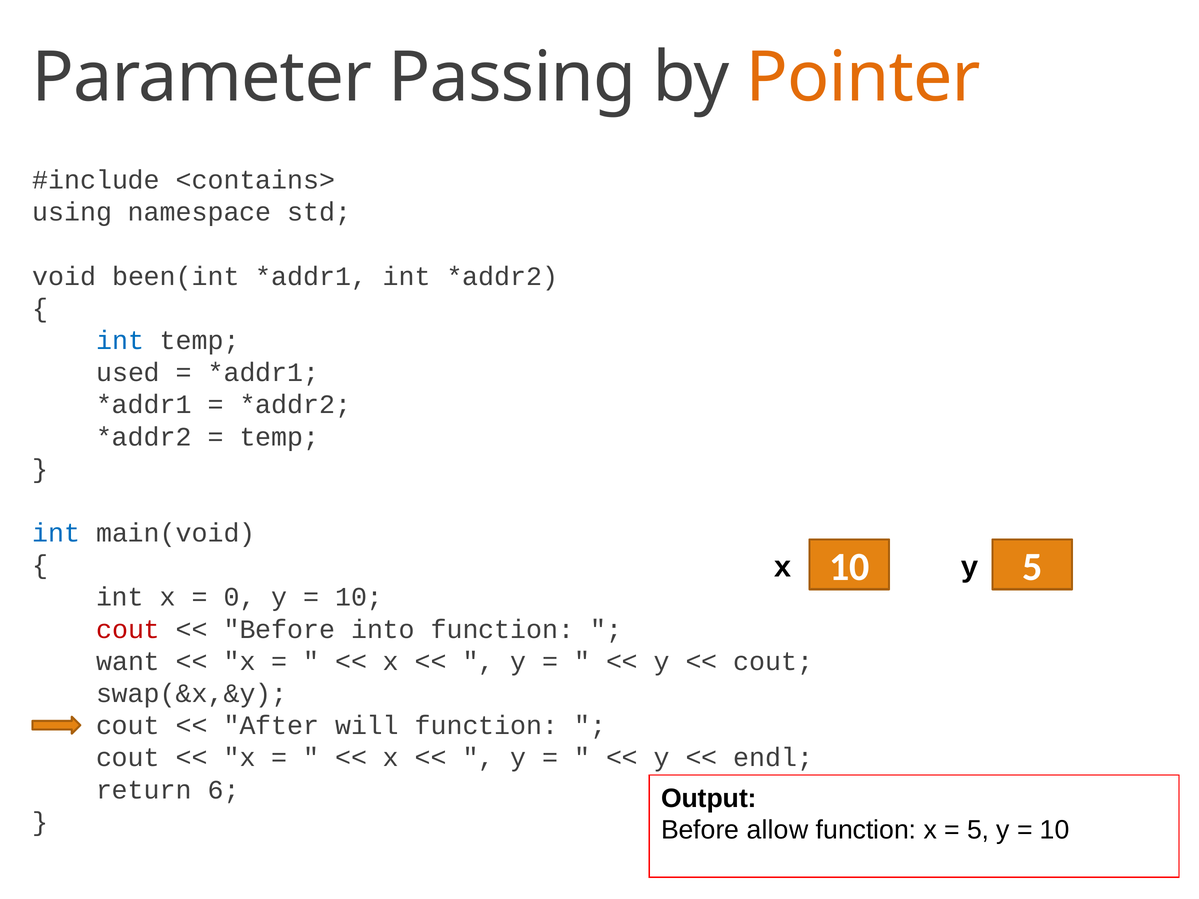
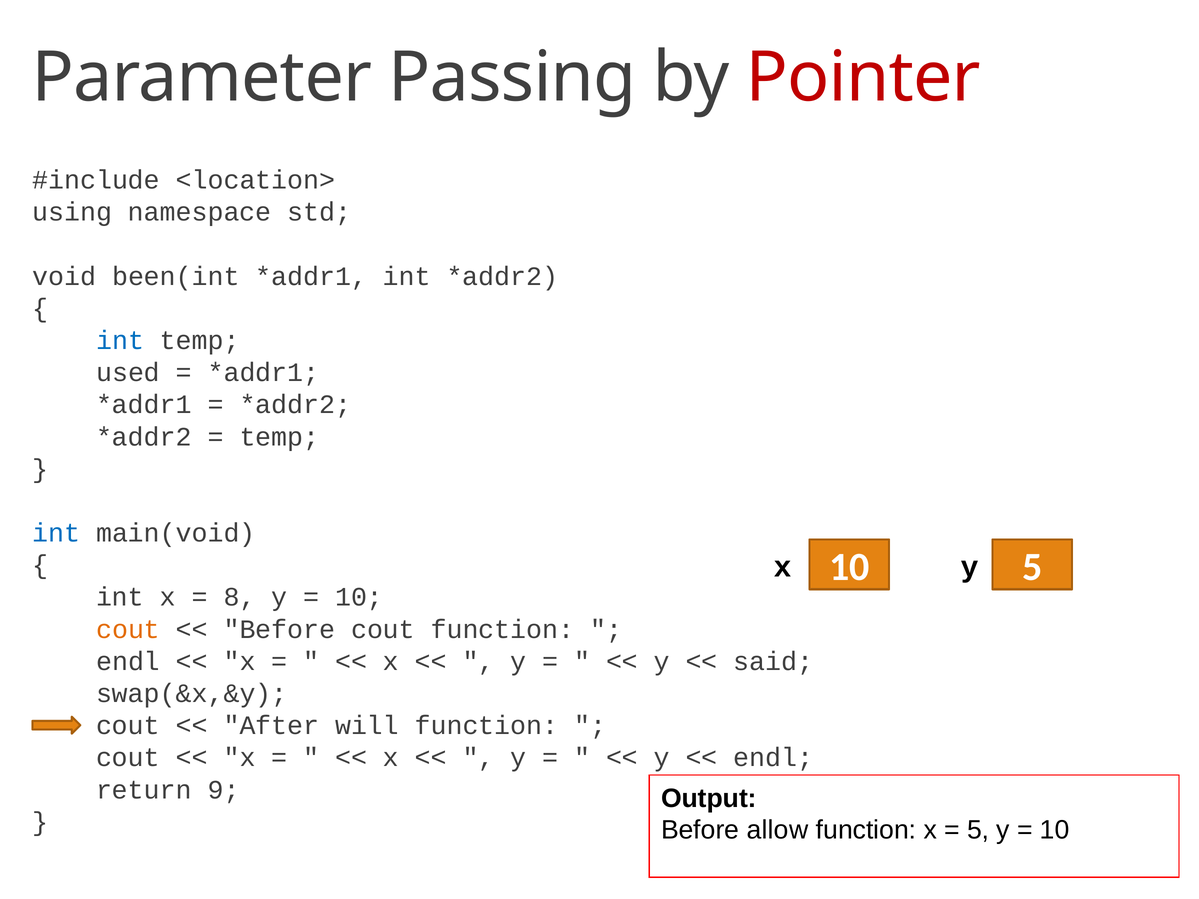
Pointer colour: orange -> red (863, 78)
<contains>: <contains> -> <location> (255, 180)
0: 0 -> 8 (240, 597)
cout colour: red -> orange (128, 629)
Before into: into -> cout (383, 629)
want: want -> endl (128, 662)
cout: cout -> said (773, 662)
6: 6 -> 9 (224, 790)
